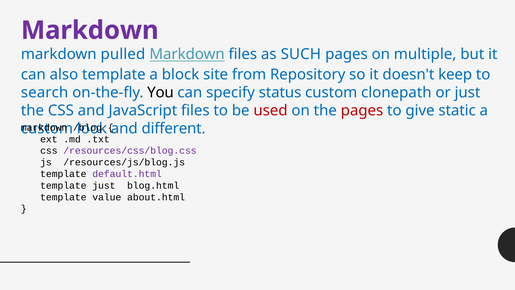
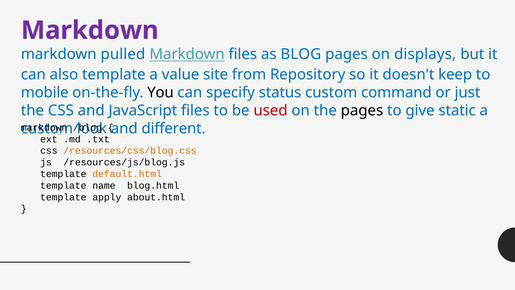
SUCH: SUCH -> BLOG (301, 54)
multiple: multiple -> displays (425, 54)
block: block -> value (181, 74)
search: search -> mobile (45, 92)
clonepath: clonepath -> command (396, 92)
pages colour: red -> black (362, 111)
/resources/css/blog.css colour: purple -> orange (130, 151)
default.html colour: purple -> orange (127, 174)
template just: just -> name (104, 185)
value: value -> apply (107, 197)
